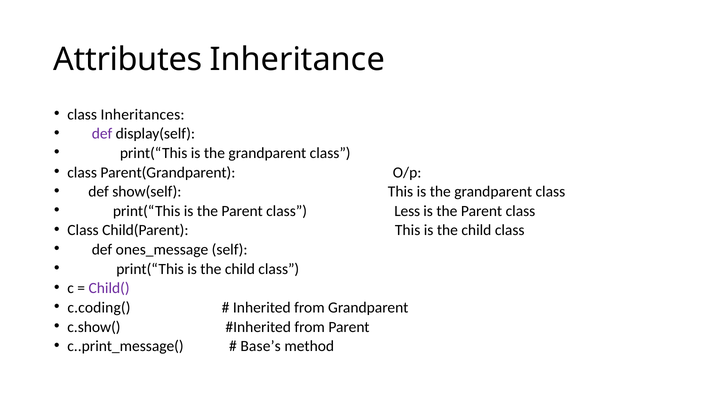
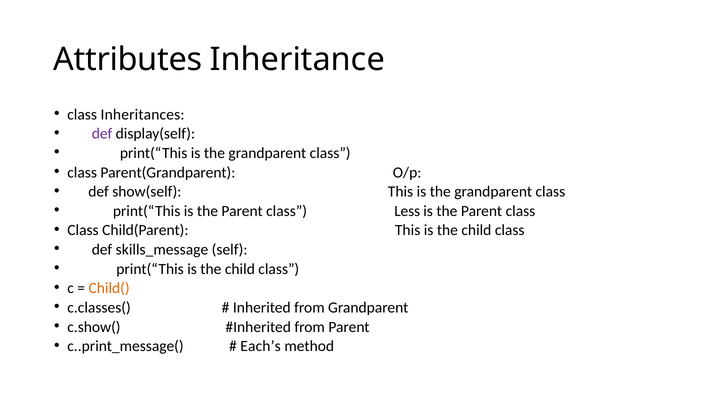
ones_message: ones_message -> skills_message (162, 250)
Child( colour: purple -> orange (109, 288)
c.coding(: c.coding( -> c.classes( (99, 307)
Base’s: Base’s -> Each’s (261, 346)
